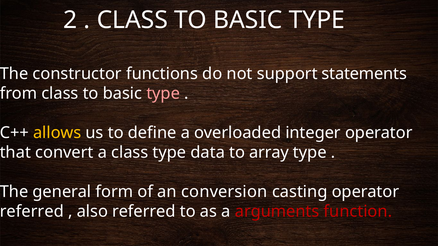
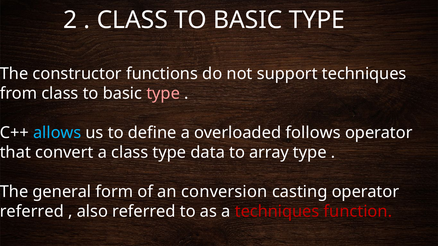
support statements: statements -> techniques (364, 74)
allows colour: yellow -> light blue (57, 133)
integer: integer -> follows (313, 133)
a arguments: arguments -> techniques (277, 212)
